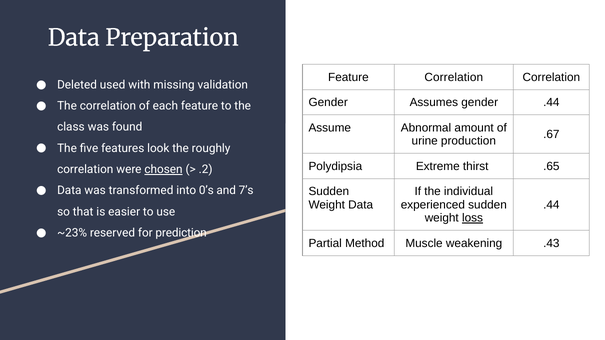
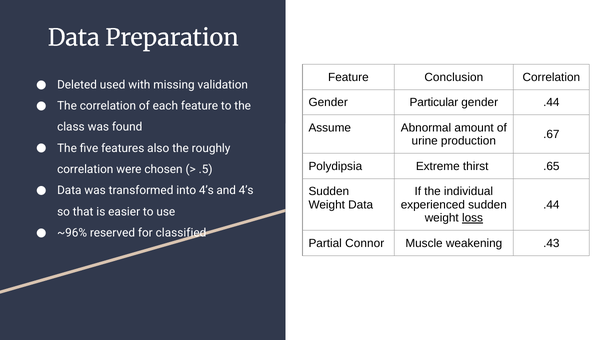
Feature Correlation: Correlation -> Conclusion (454, 77)
Assumes: Assumes -> Particular (434, 103)
look: look -> also (158, 148)
chosen underline: present -> none (163, 170)
.2: .2 -> .5 (206, 170)
into 0’s: 0’s -> 4’s (206, 191)
and 7’s: 7’s -> 4’s (246, 191)
~23%: ~23% -> ~96% (72, 233)
prediction: prediction -> classified (181, 233)
Method: Method -> Connor (365, 243)
